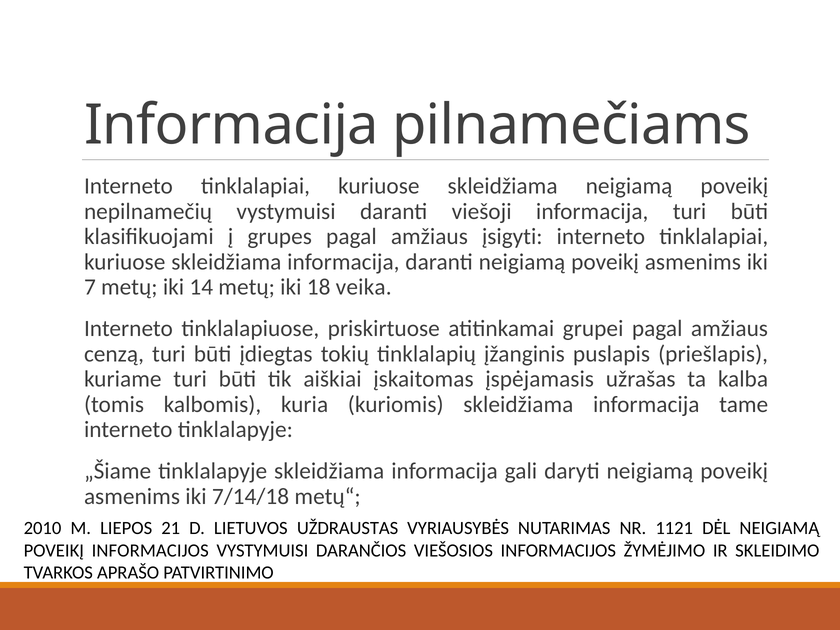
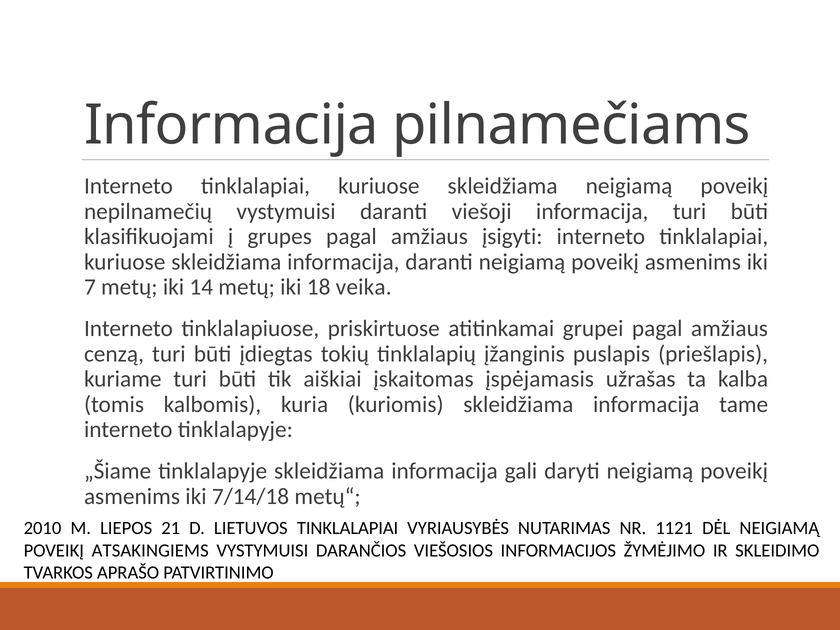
LIETUVOS UŽDRAUSTAS: UŽDRAUSTAS -> TINKLALAPIAI (348, 528)
POVEIKĮ INFORMACIJOS: INFORMACIJOS -> ATSAKINGIEMS (150, 550)
